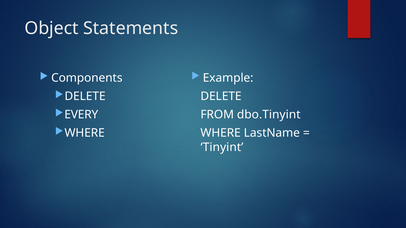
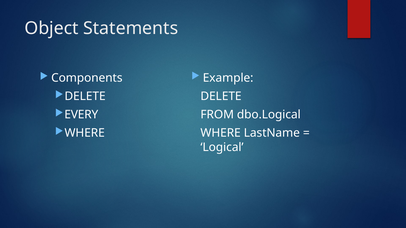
dbo.Tinyint: dbo.Tinyint -> dbo.Logical (269, 115)
Tinyint: Tinyint -> Logical (222, 147)
